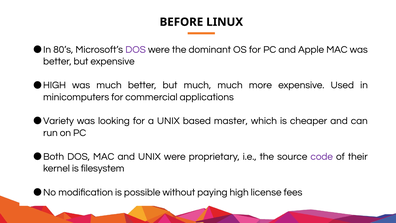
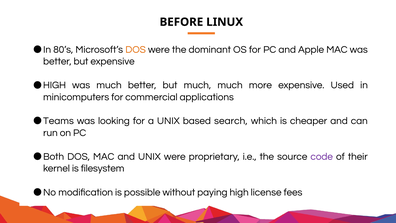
DOS colour: purple -> orange (136, 49)
Variety: Variety -> Teams (58, 121)
master: master -> search (231, 121)
